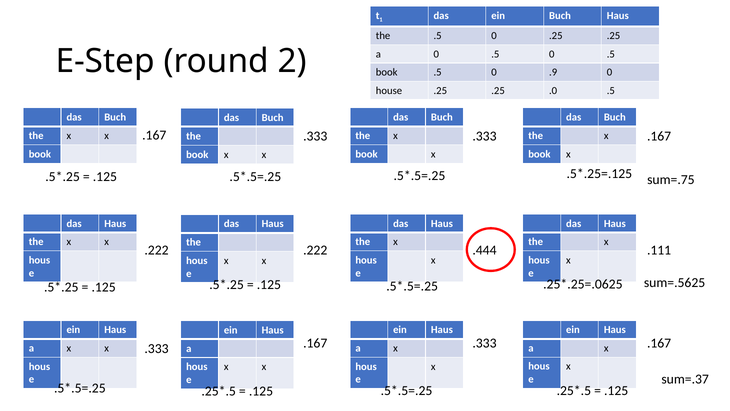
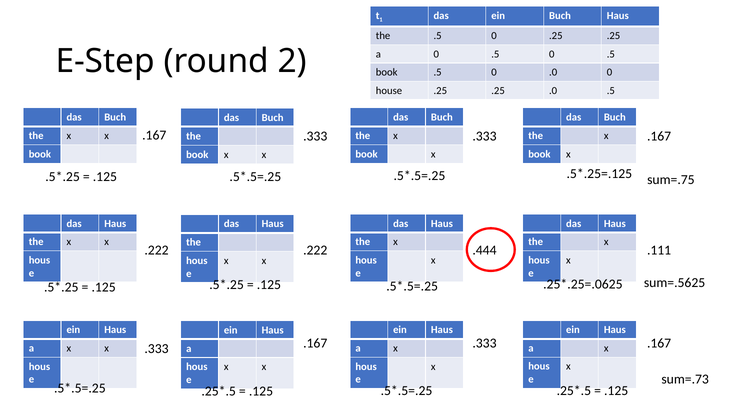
0 .9: .9 -> .0 (553, 72)
sum=.37: sum=.37 -> sum=.73 (685, 379)
